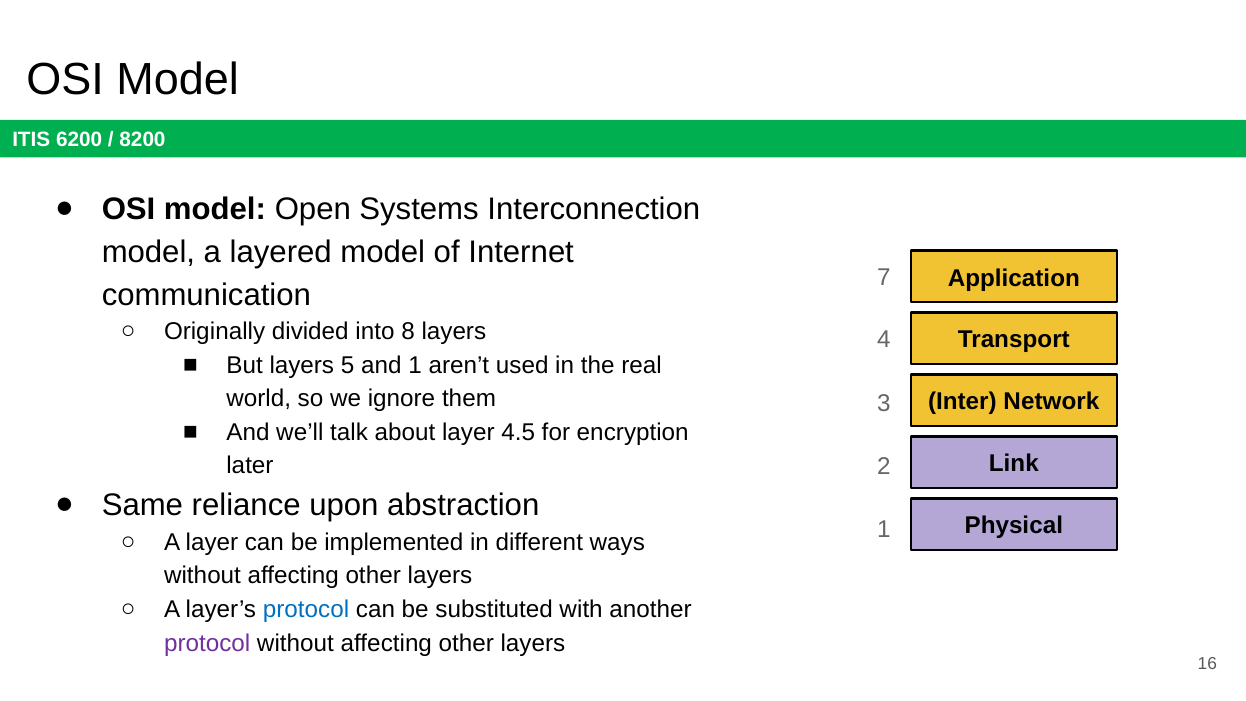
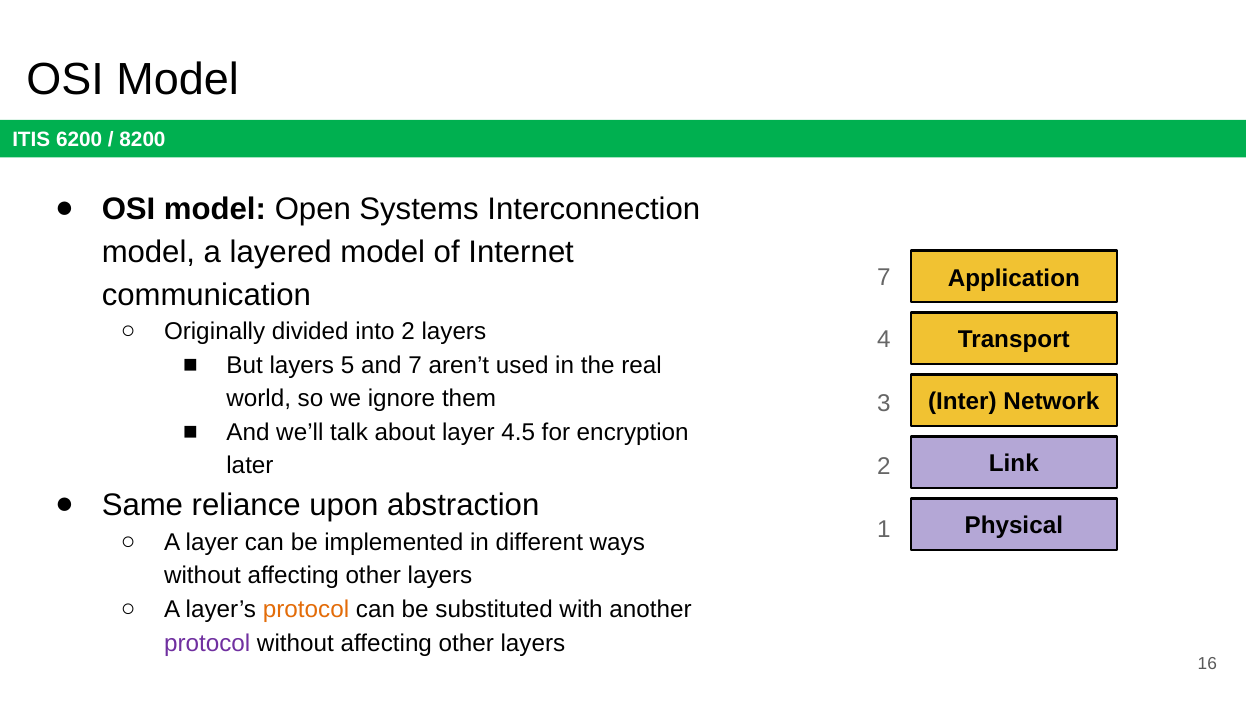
into 8: 8 -> 2 (408, 332)
and 1: 1 -> 7 (415, 365)
protocol colour: blue -> orange (306, 609)
